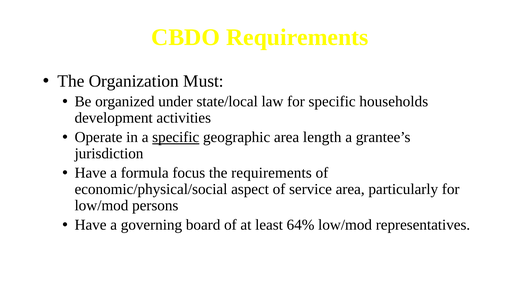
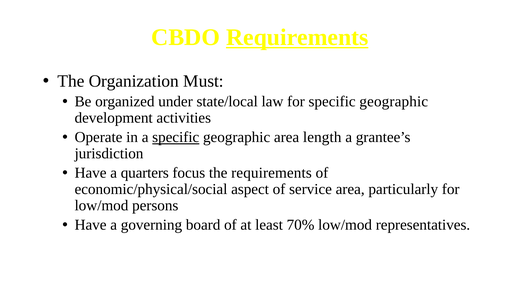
Requirements underline: none -> present (297, 37)
for specific households: households -> geographic (394, 102)
formula: formula -> quarters (145, 173)
64%: 64% -> 70% (301, 225)
